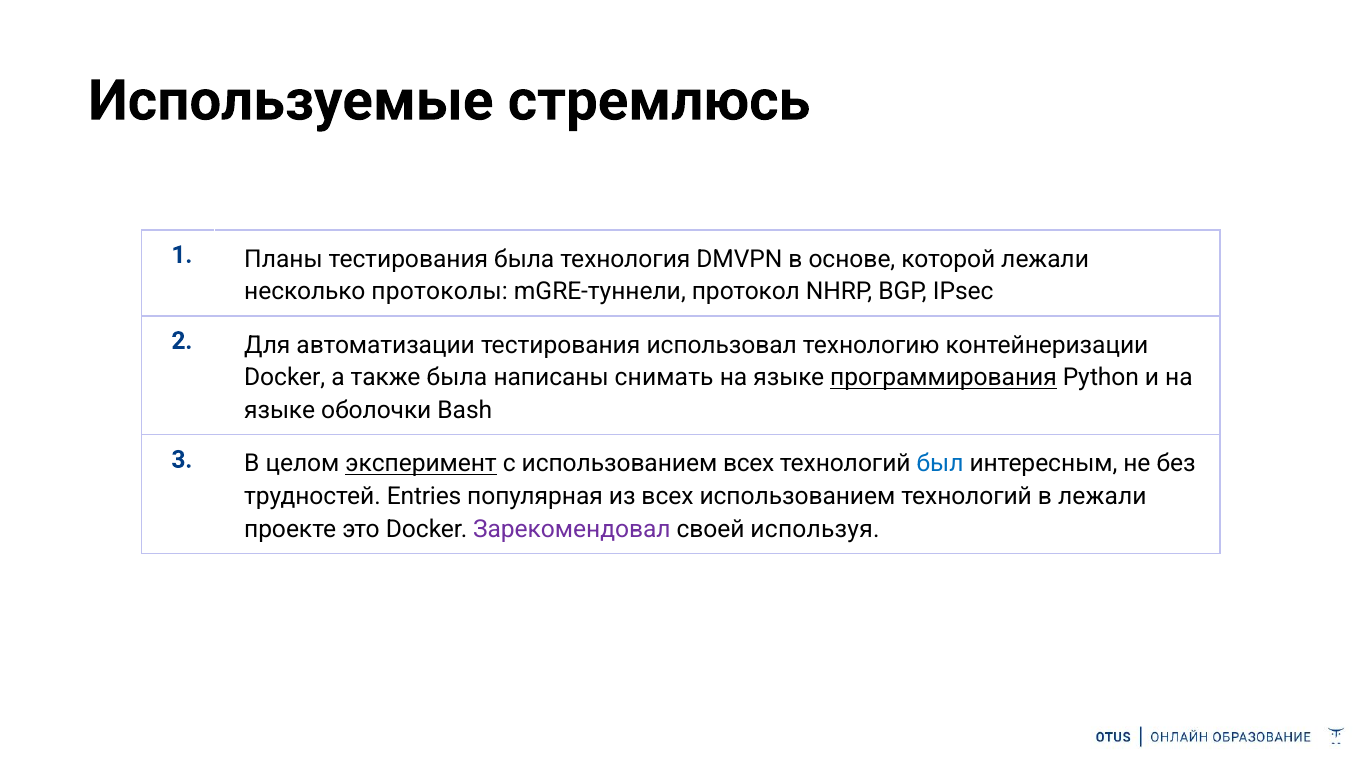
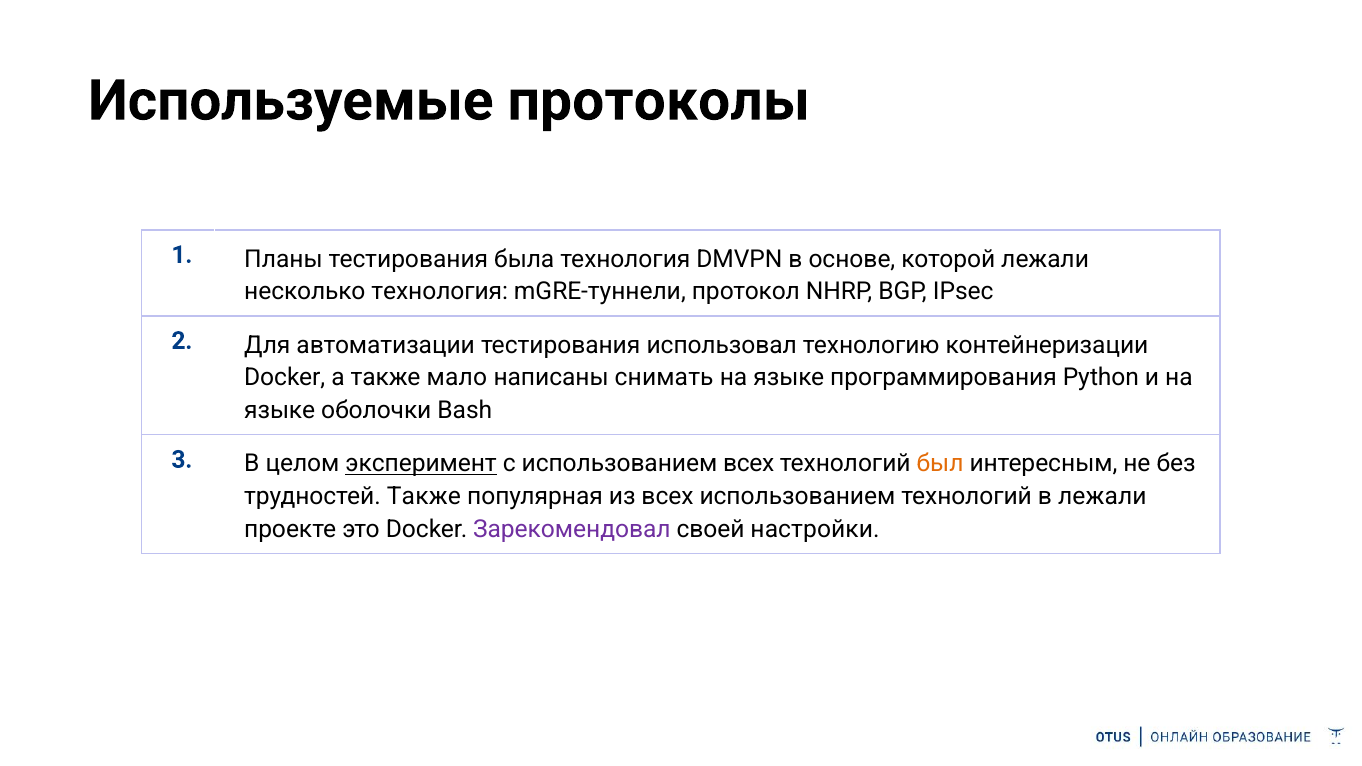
стремлюсь: стремлюсь -> протоколы (659, 101)
несколько протоколы: протоколы -> технология (440, 292)
также была: была -> мало (457, 378)
программирования underline: present -> none (943, 378)
был colour: blue -> orange (940, 464)
трудностей Entries: Entries -> Также (424, 497)
используя: используя -> настройки (815, 530)
